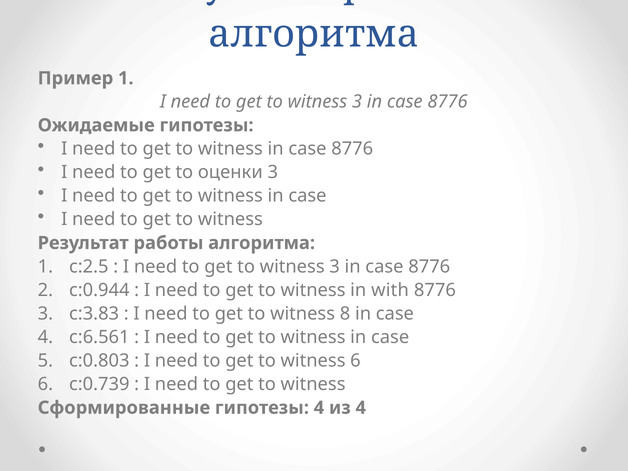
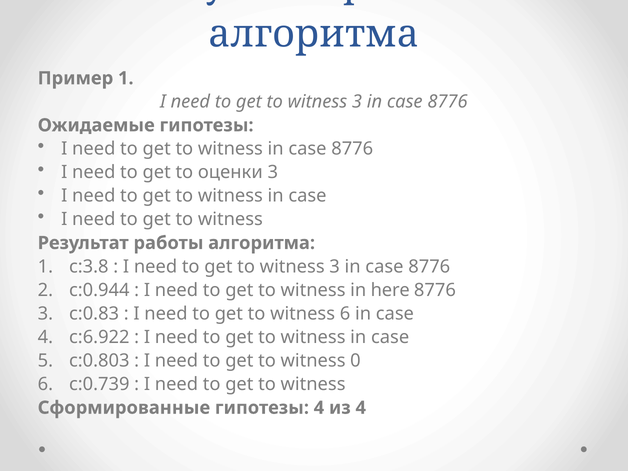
c:2.5: c:2.5 -> c:3.8 (89, 267)
with: with -> here (390, 290)
c:3.83: c:3.83 -> c:0.83 (94, 314)
witness 8: 8 -> 6 (345, 314)
c:6.561: c:6.561 -> c:6.922 (99, 337)
witness 6: 6 -> 0 (355, 361)
